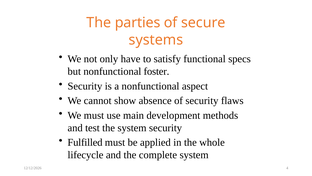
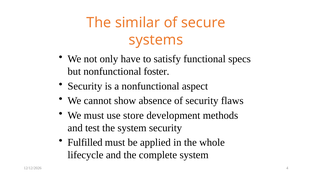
parties: parties -> similar (138, 23)
main: main -> store (133, 115)
